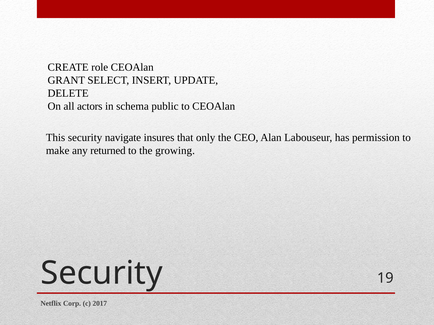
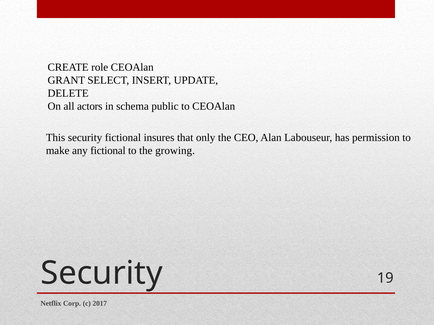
security navigate: navigate -> fictional (123, 138)
any returned: returned -> fictional (108, 151)
